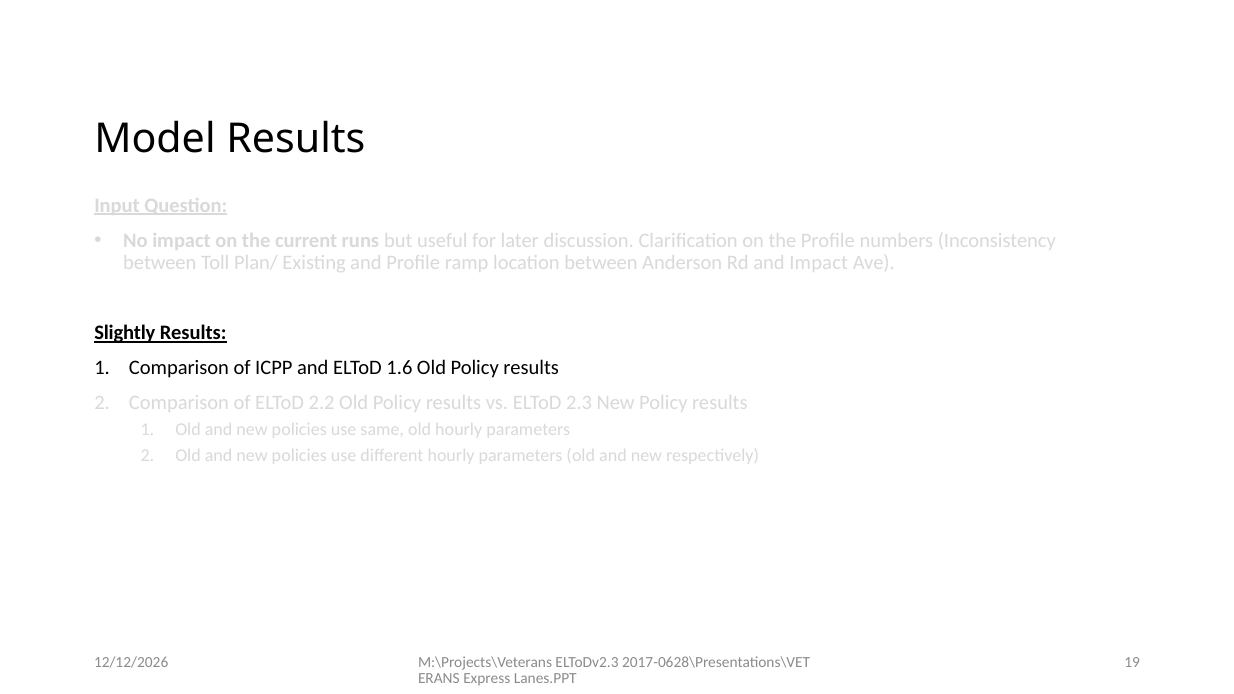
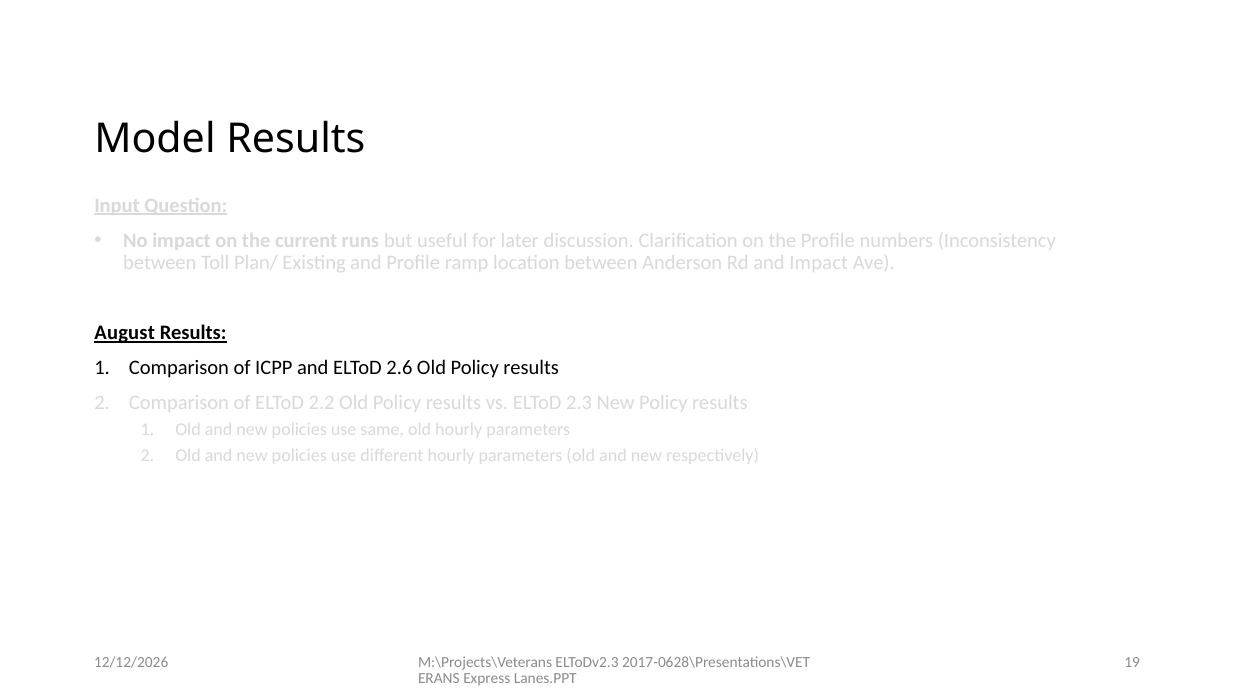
Slightly: Slightly -> August (125, 333)
1.6: 1.6 -> 2.6 (399, 368)
